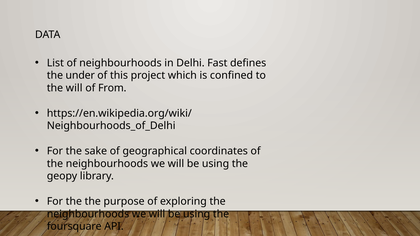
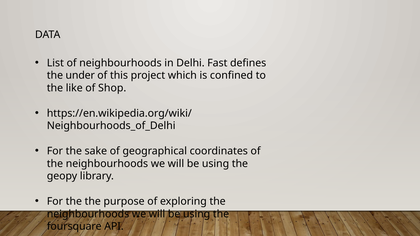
the will: will -> like (74, 88)
From: From -> Shop (112, 88)
